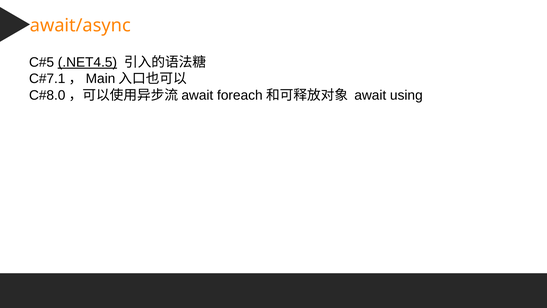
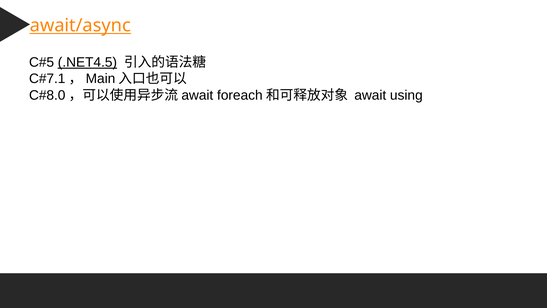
await/async underline: none -> present (80, 26)
